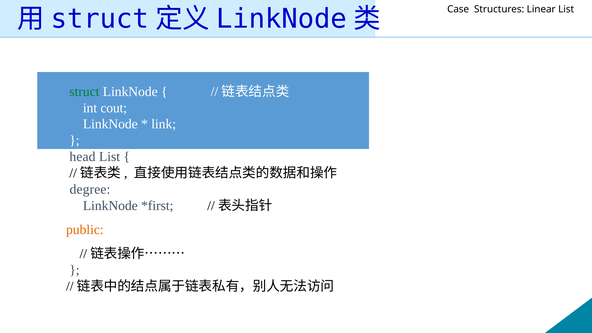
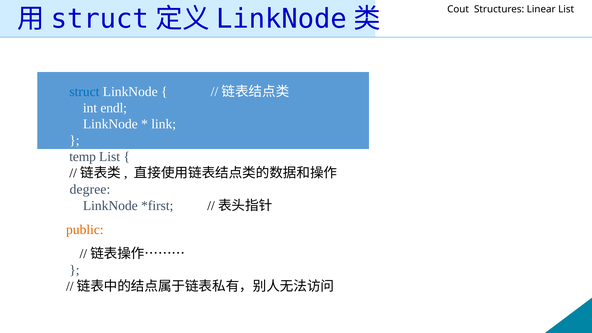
Case: Case -> Cout (458, 9)
struct colour: green -> blue (84, 92)
cout: cout -> endl (114, 108)
head: head -> temp (83, 157)
